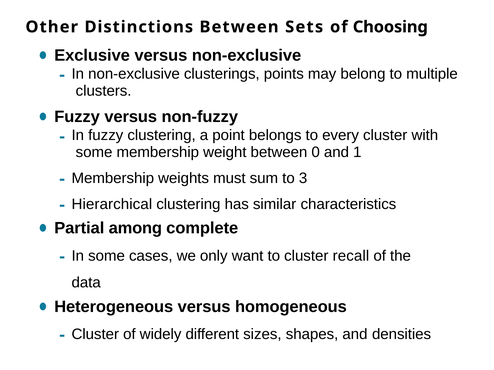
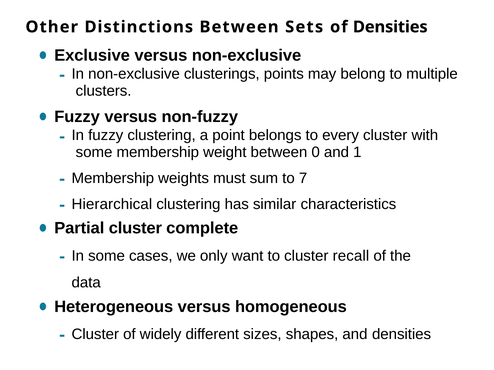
of Choosing: Choosing -> Densities (390, 27)
3: 3 -> 7 (303, 178)
Partial among: among -> cluster (135, 228)
